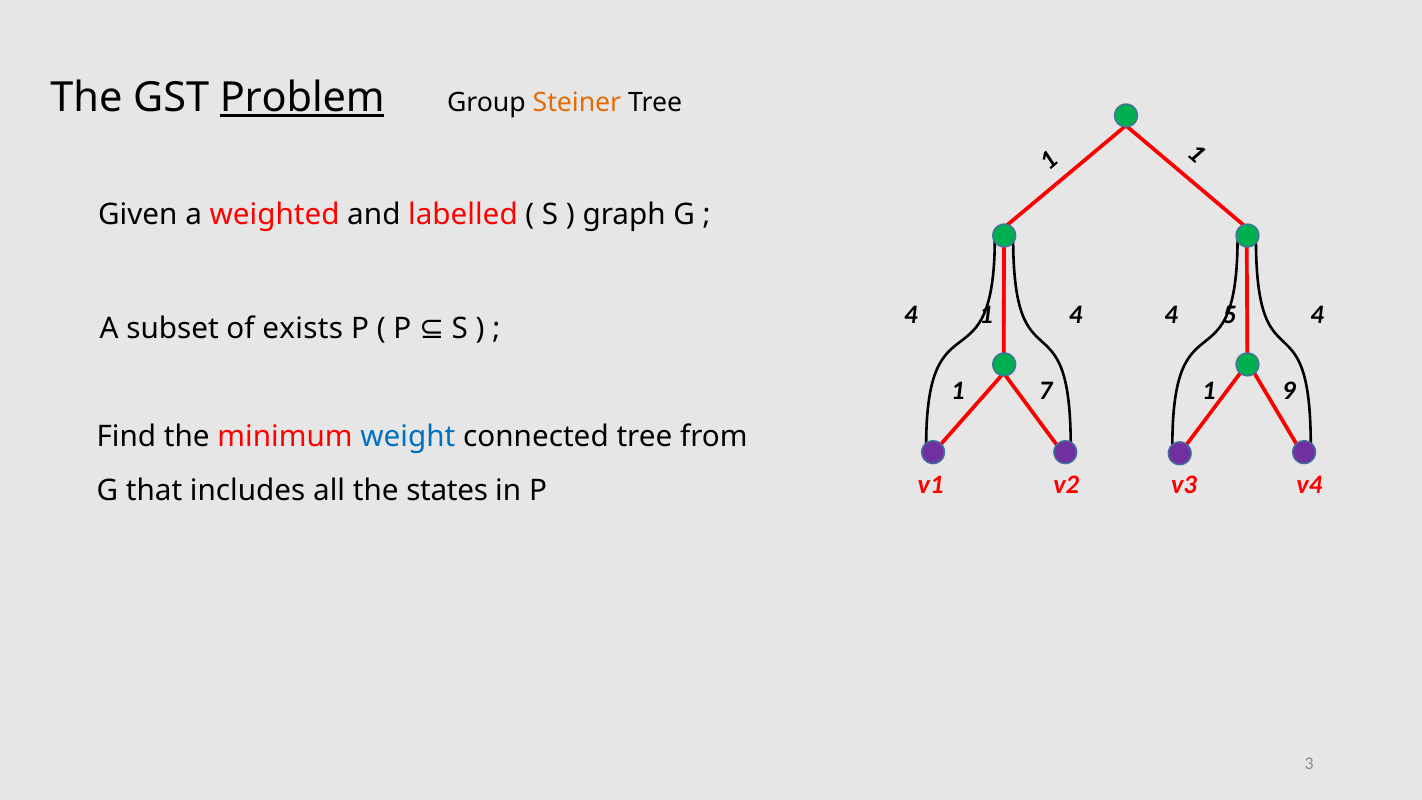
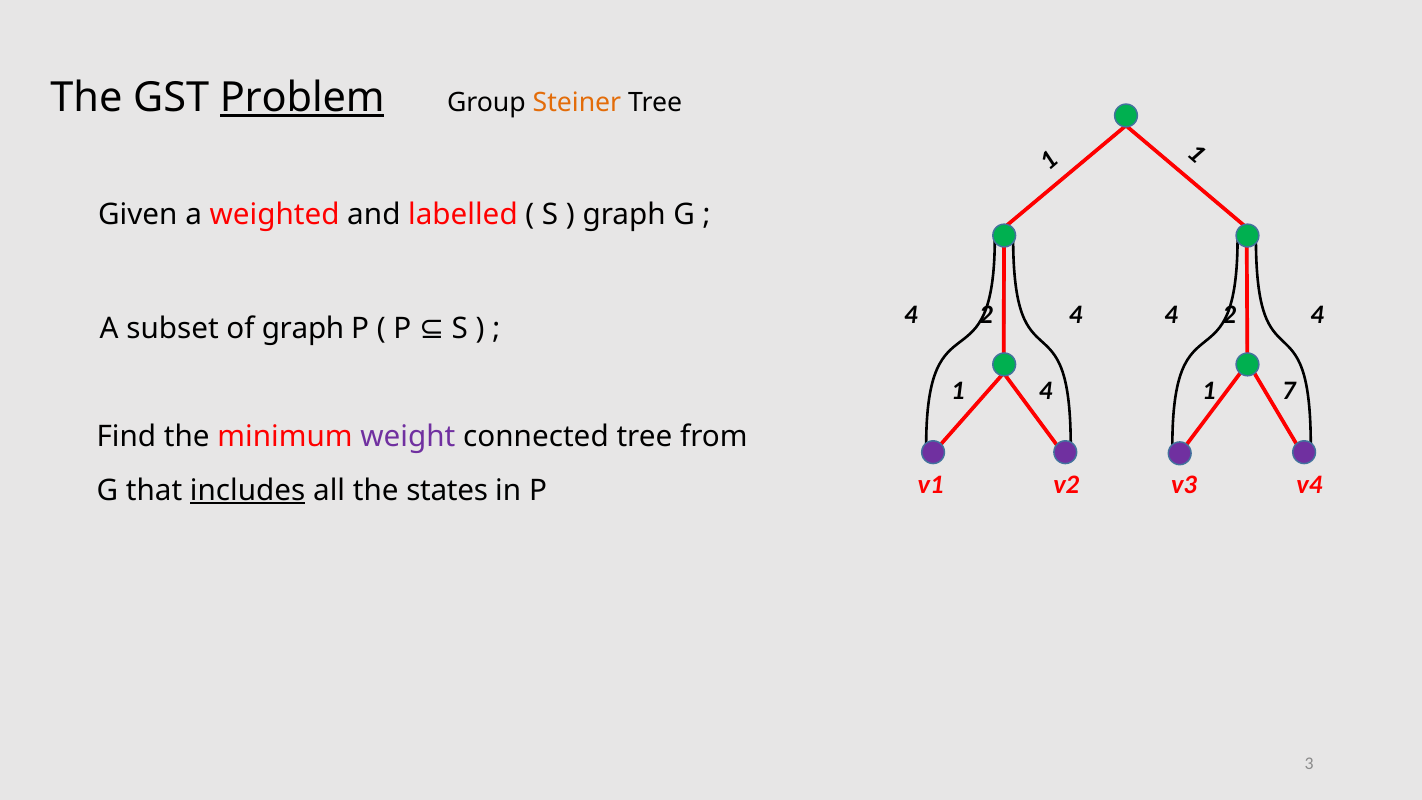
1: 1 -> 2 (986, 314)
5: 5 -> 2 (1229, 314)
of exists: exists -> graph (303, 329)
7: 7 -> 4 (1046, 391)
9: 9 -> 7 (1289, 391)
weight colour: blue -> purple (408, 437)
includes underline: none -> present (248, 490)
